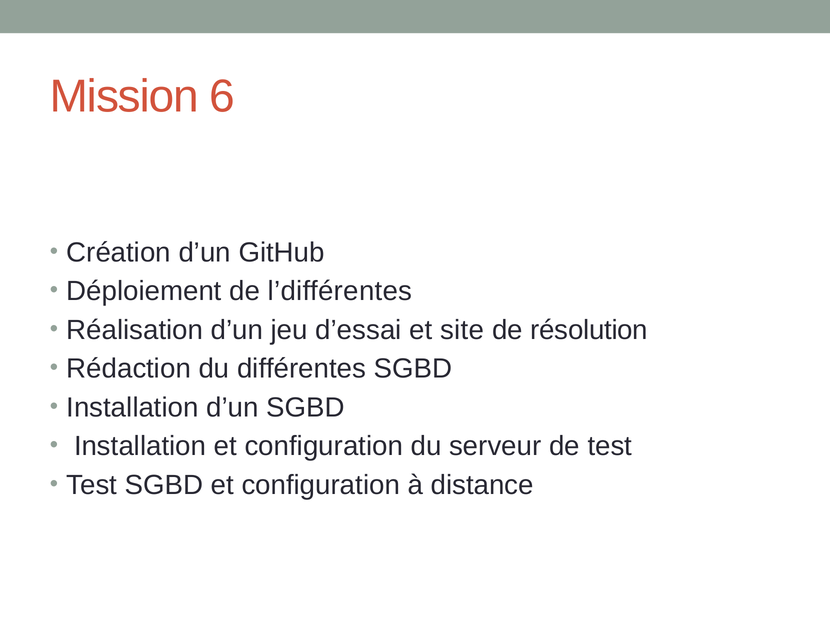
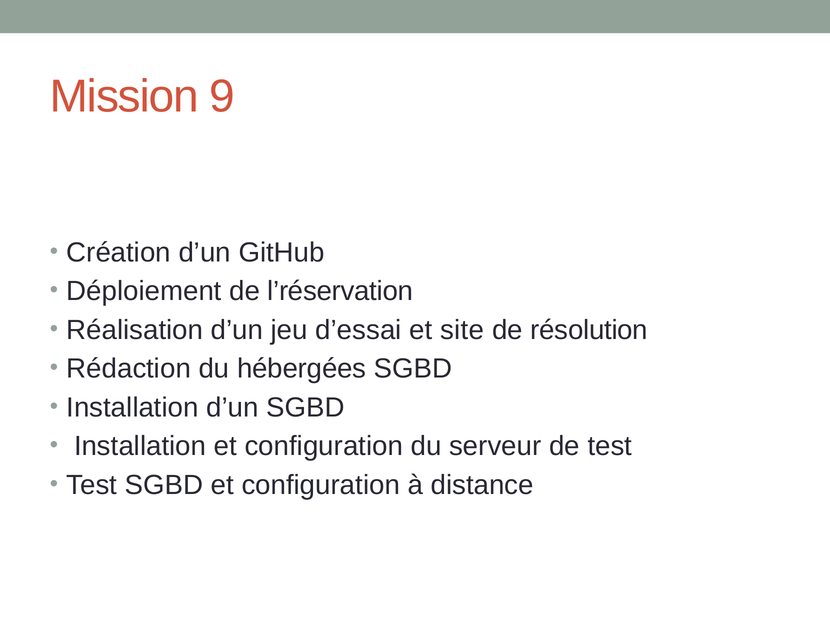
6: 6 -> 9 (222, 97)
l’différentes: l’différentes -> l’réservation (340, 291)
différentes: différentes -> hébergées (302, 369)
